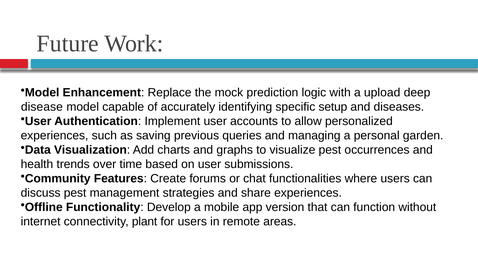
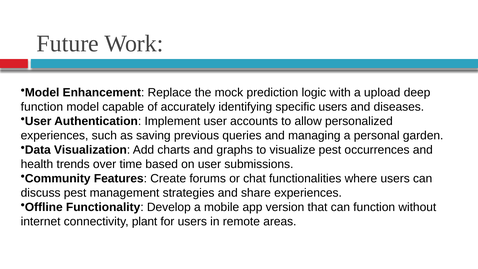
disease: disease -> function (42, 107)
specific setup: setup -> users (333, 107)
